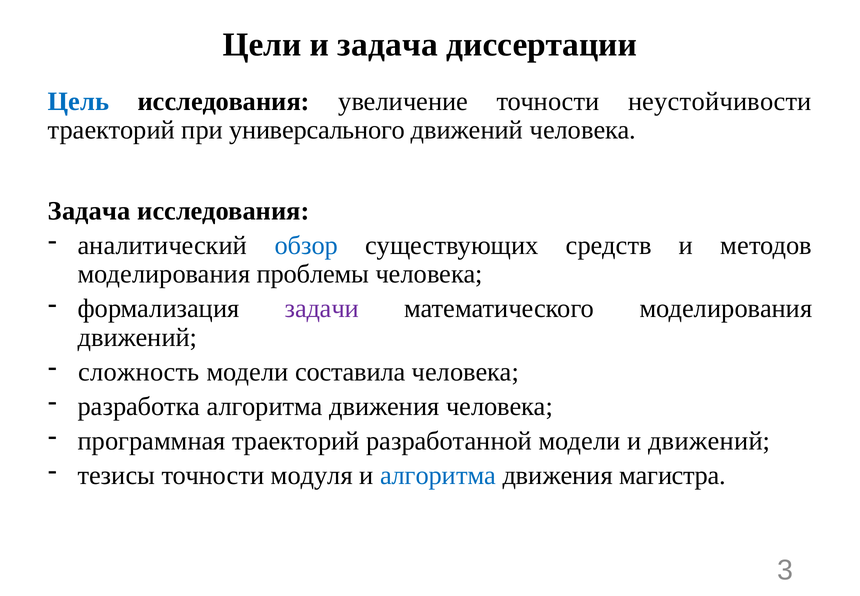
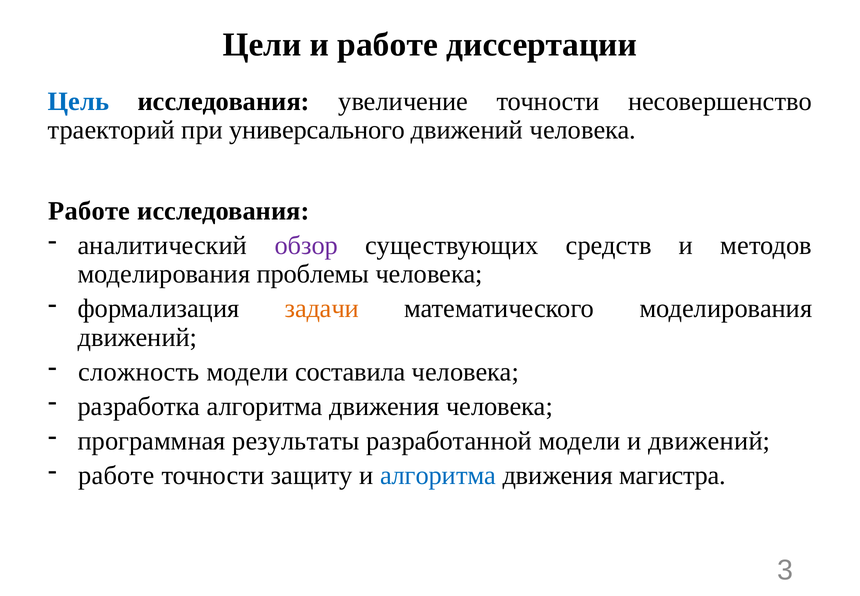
и задача: задача -> работе (388, 45)
неустойчивости: неустойчивости -> несовершенство (720, 101)
Задача: Задача -> Работе (89, 211)
обзор colour: blue -> purple (306, 245)
задачи colour: purple -> orange (322, 308)
программная траекторий: траекторий -> результаты (296, 441)
тезисы: тезисы -> работе (116, 475)
модуля: модуля -> защиту (312, 475)
